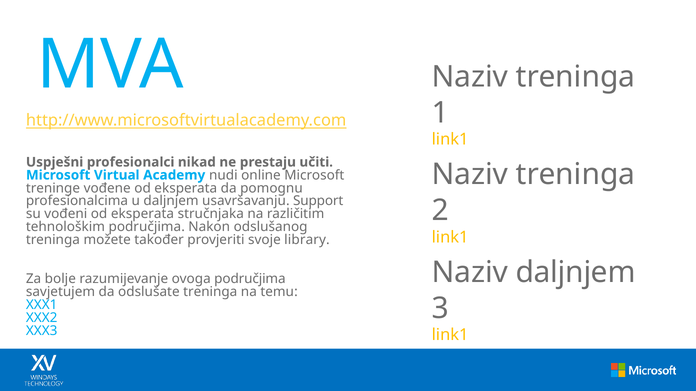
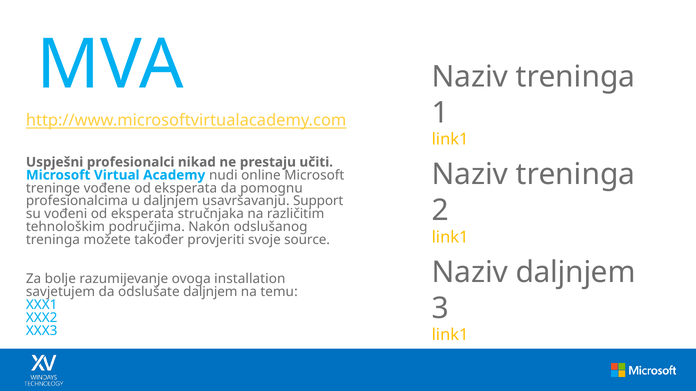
library: library -> source (307, 240)
ovoga područjima: područjima -> installation (250, 279)
odslušate treninga: treninga -> daljnjem (210, 292)
